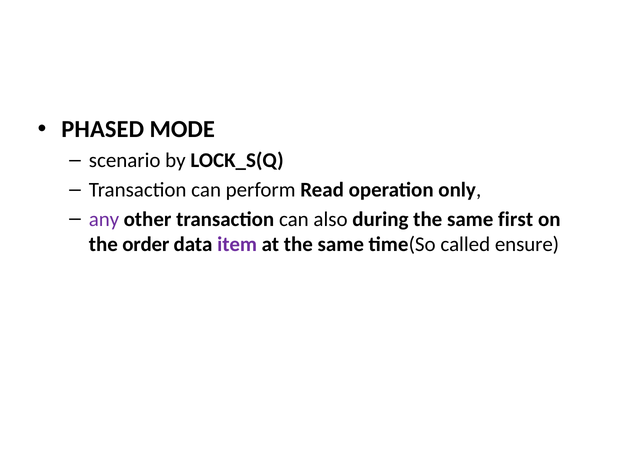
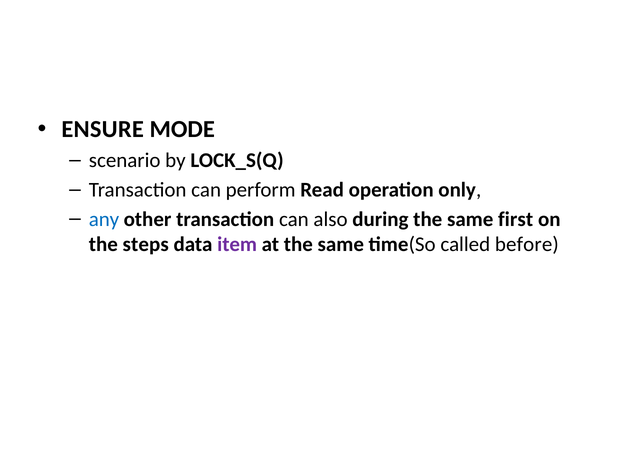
PHASED: PHASED -> ENSURE (103, 130)
any colour: purple -> blue (104, 219)
order: order -> steps (146, 245)
ensure: ensure -> before (527, 245)
